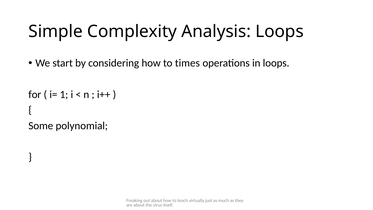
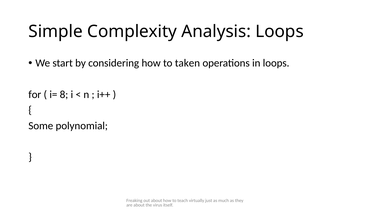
times: times -> taken (187, 63)
1: 1 -> 8 (64, 94)
